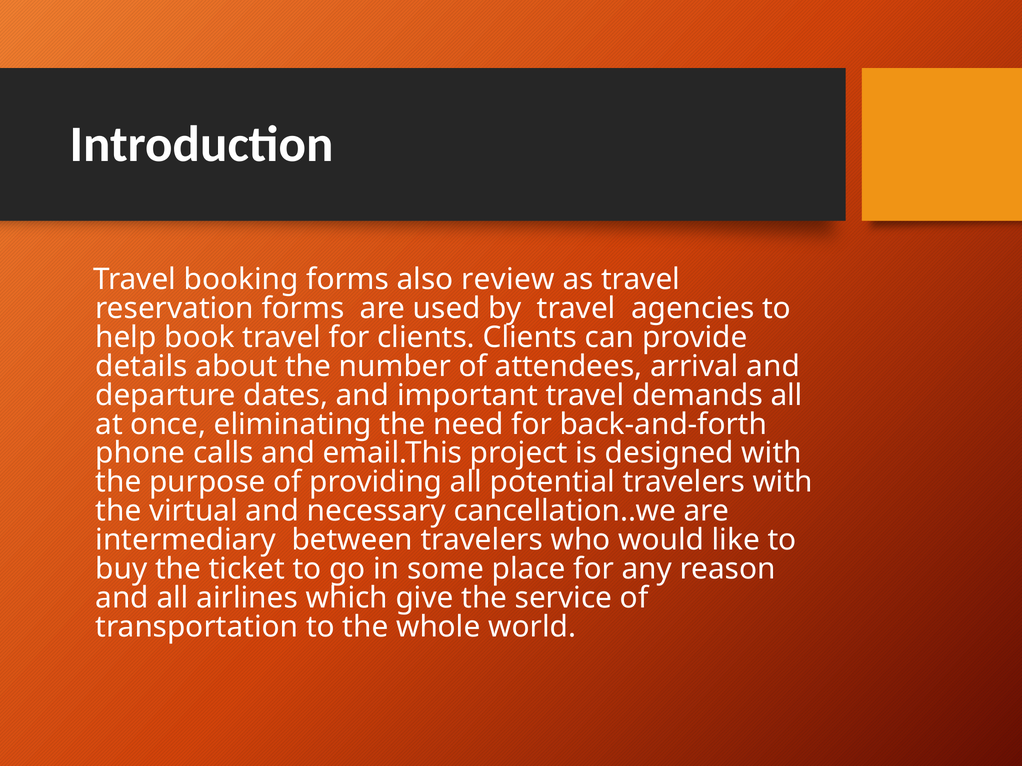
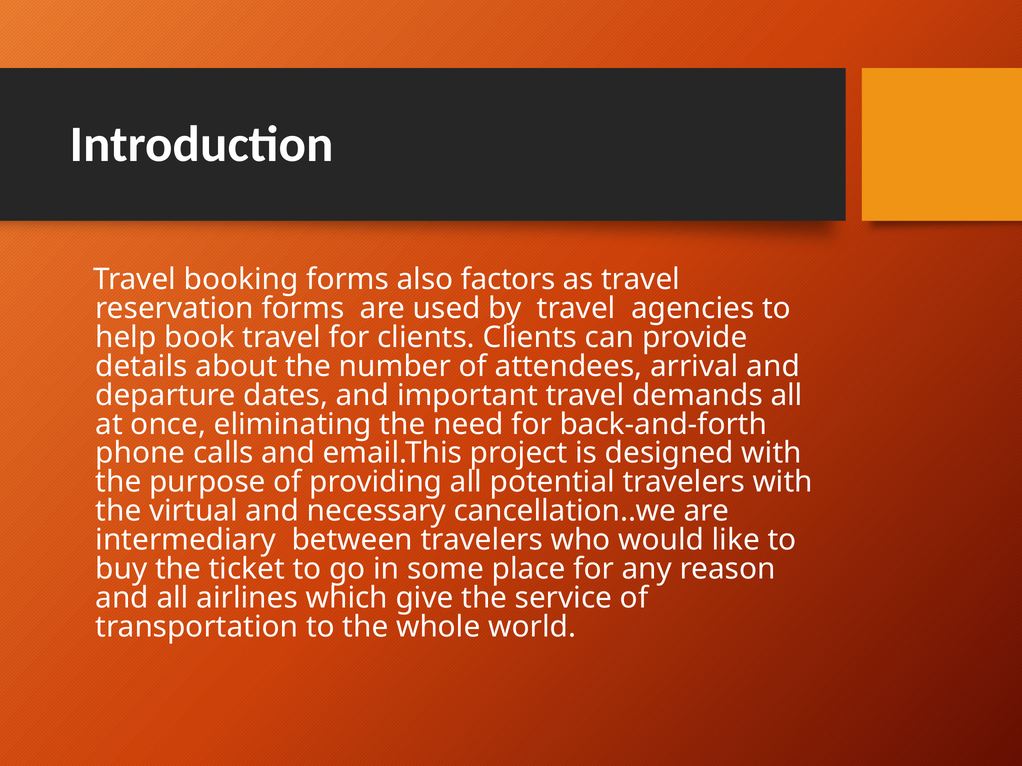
review: review -> factors (508, 280)
